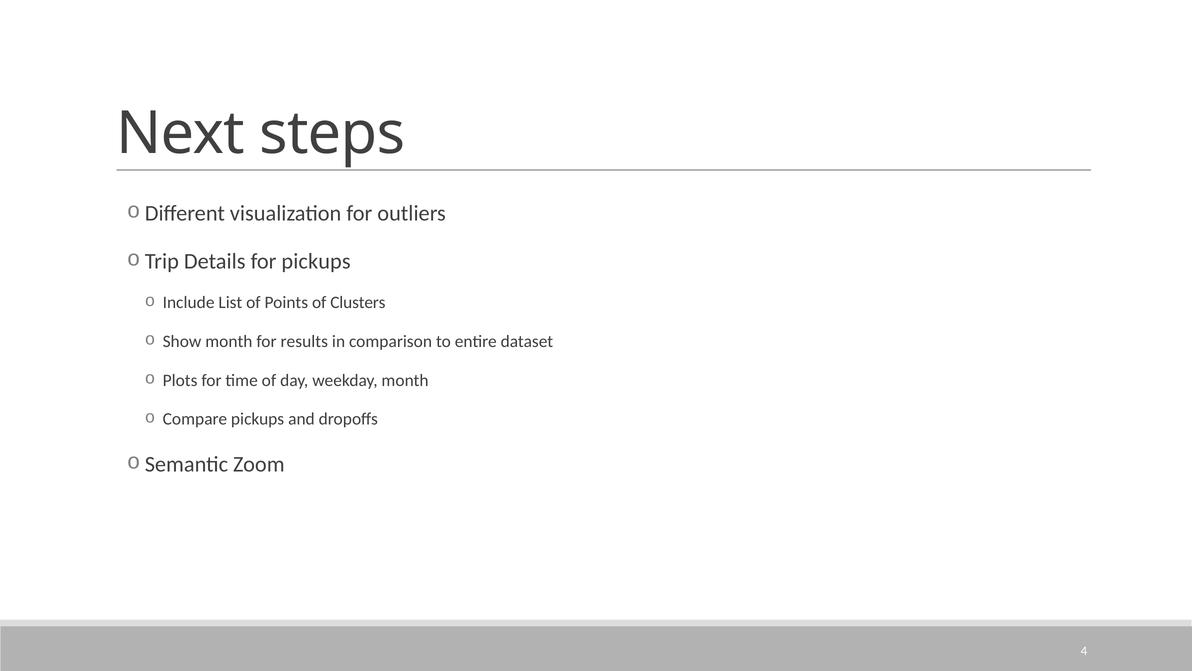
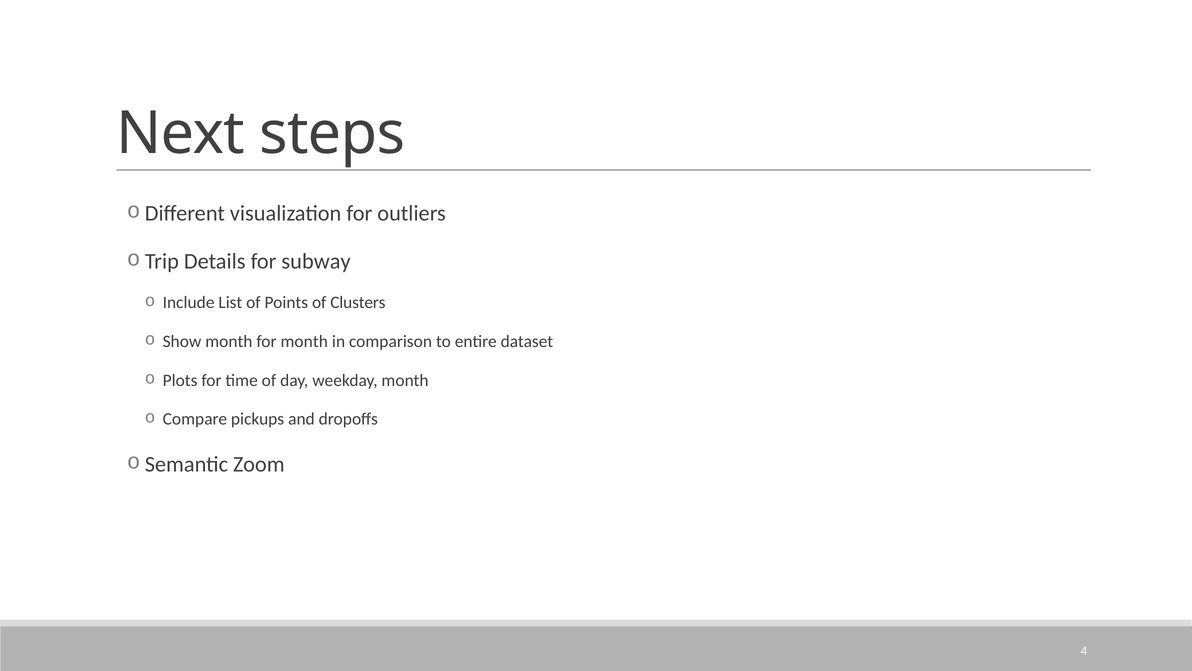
for pickups: pickups -> subway (316, 261)
for results: results -> month (304, 341)
